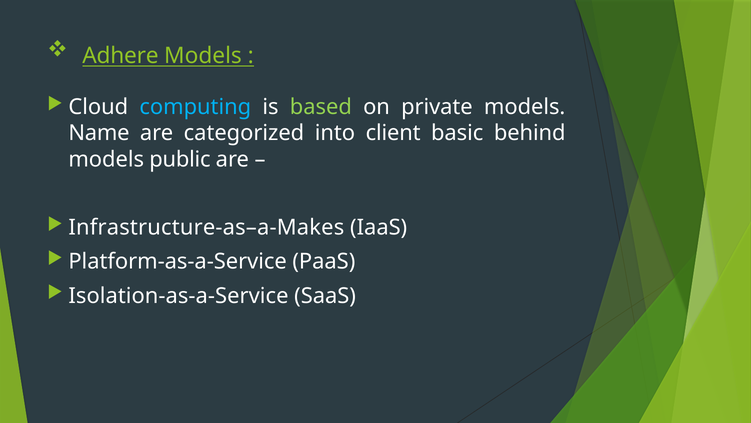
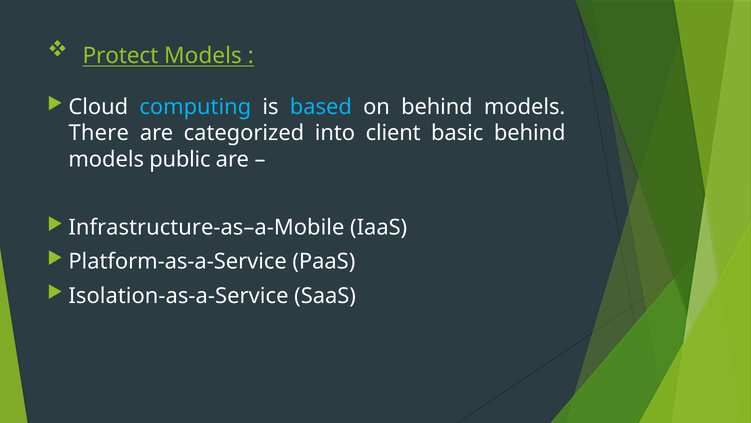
Adhere: Adhere -> Protect (120, 56)
based colour: light green -> light blue (321, 107)
on private: private -> behind (437, 107)
Name: Name -> There (99, 133)
Infrastructure-as–a-Makes: Infrastructure-as–a-Makes -> Infrastructure-as–a-Mobile (206, 227)
